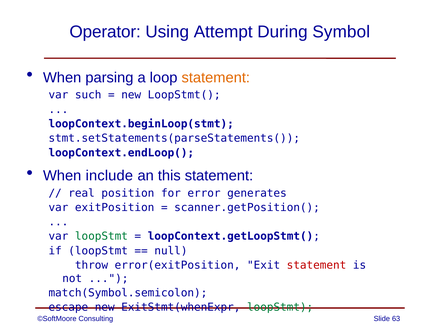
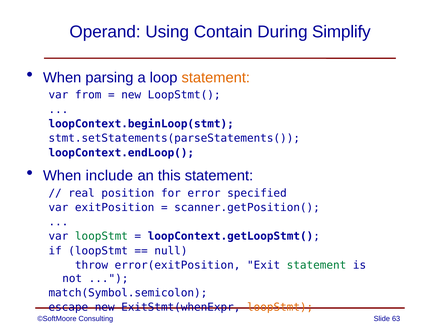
Operator: Operator -> Operand (105, 32)
Attempt: Attempt -> Contain (223, 32)
Symbol: Symbol -> Simplify (341, 32)
such: such -> from (88, 95)
generates: generates -> specified (257, 193)
statement colour: red -> green (317, 265)
loopStmt colour: green -> orange (280, 307)
